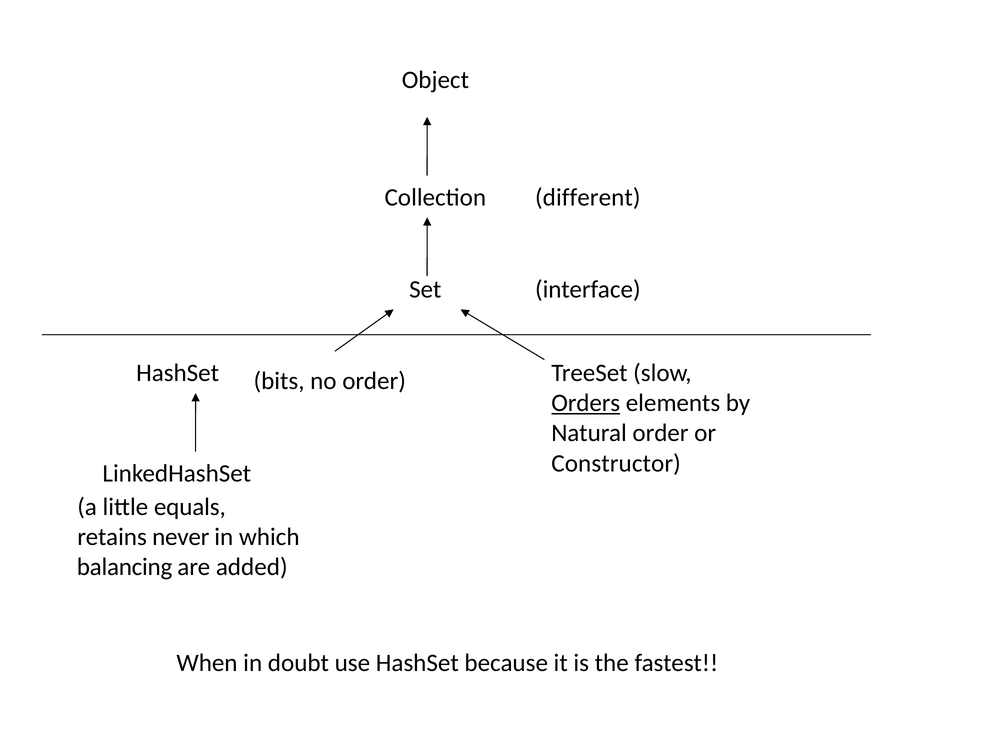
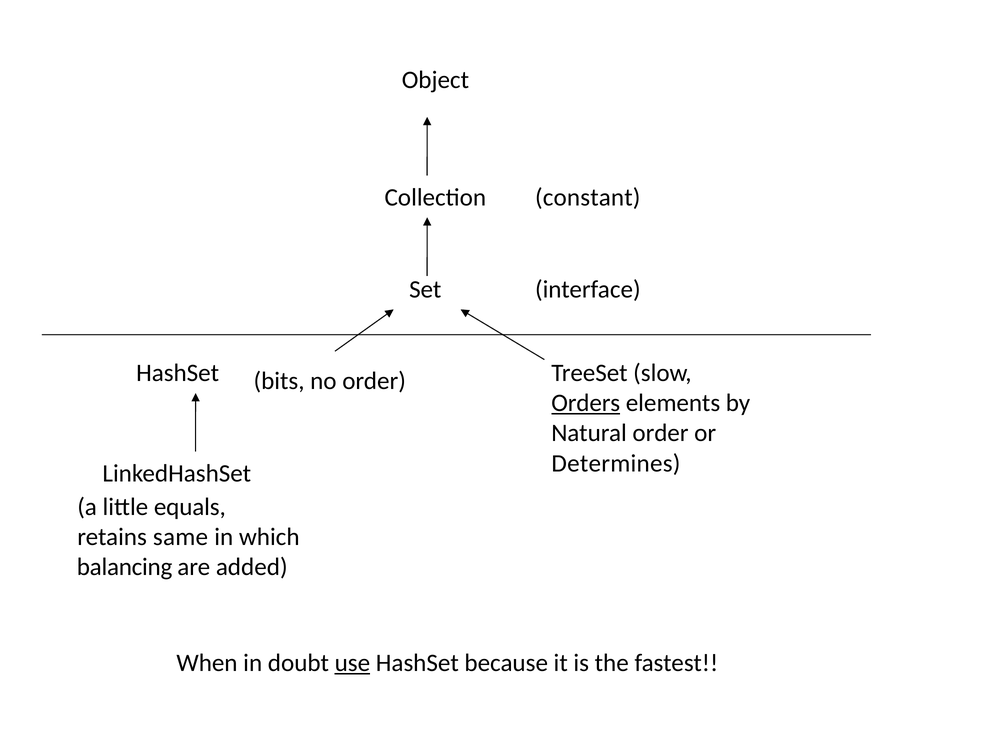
different: different -> constant (588, 197)
Constructor: Constructor -> Determines (616, 464)
never: never -> same (181, 537)
use underline: none -> present (352, 663)
